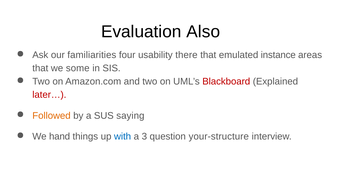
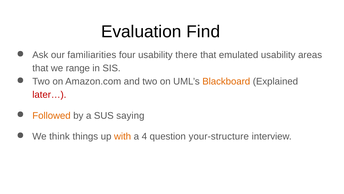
Also: Also -> Find (203, 32)
emulated instance: instance -> usability (278, 55)
some: some -> range (78, 68)
Blackboard colour: red -> orange (226, 81)
hand: hand -> think (59, 136)
with colour: blue -> orange (123, 136)
3: 3 -> 4 (144, 136)
